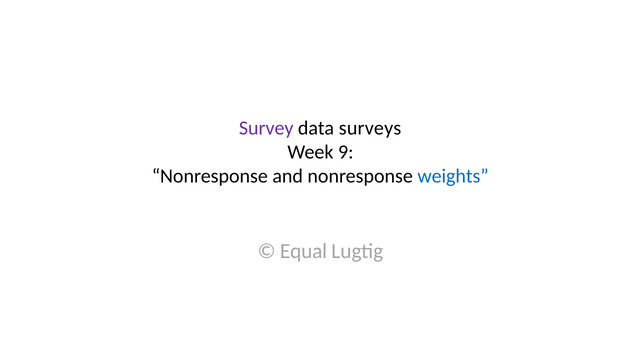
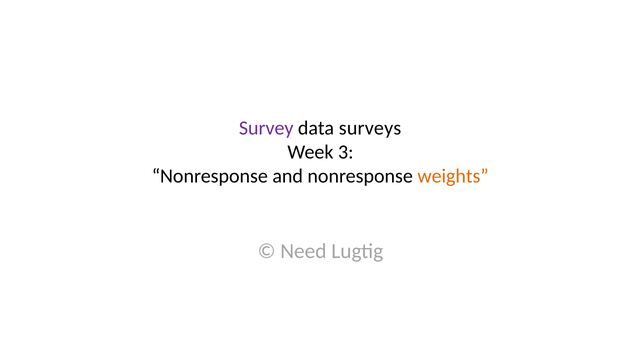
9: 9 -> 3 (346, 152)
weights colour: blue -> orange (453, 176)
Equal: Equal -> Need (303, 251)
